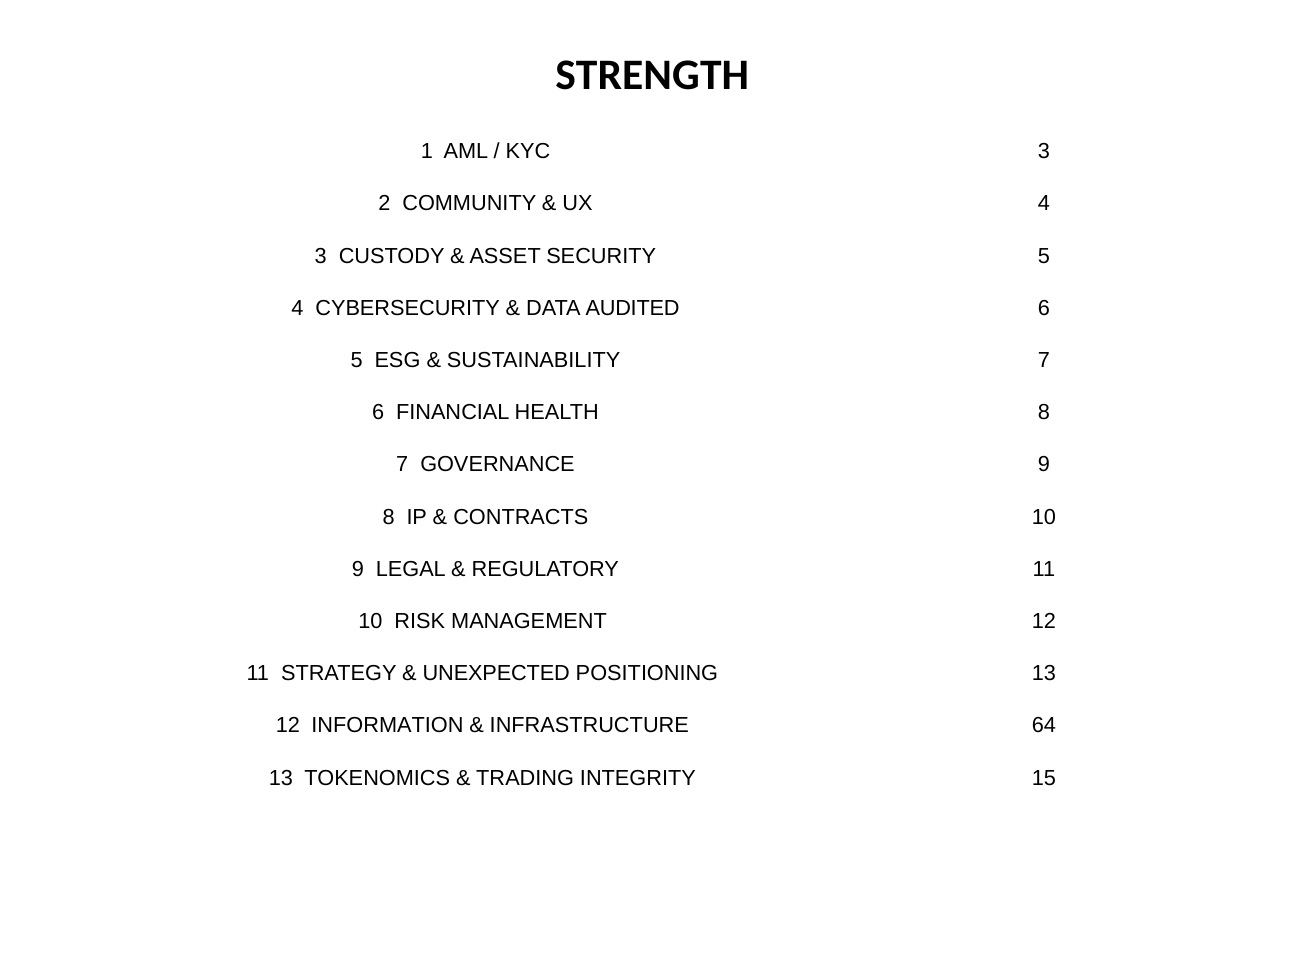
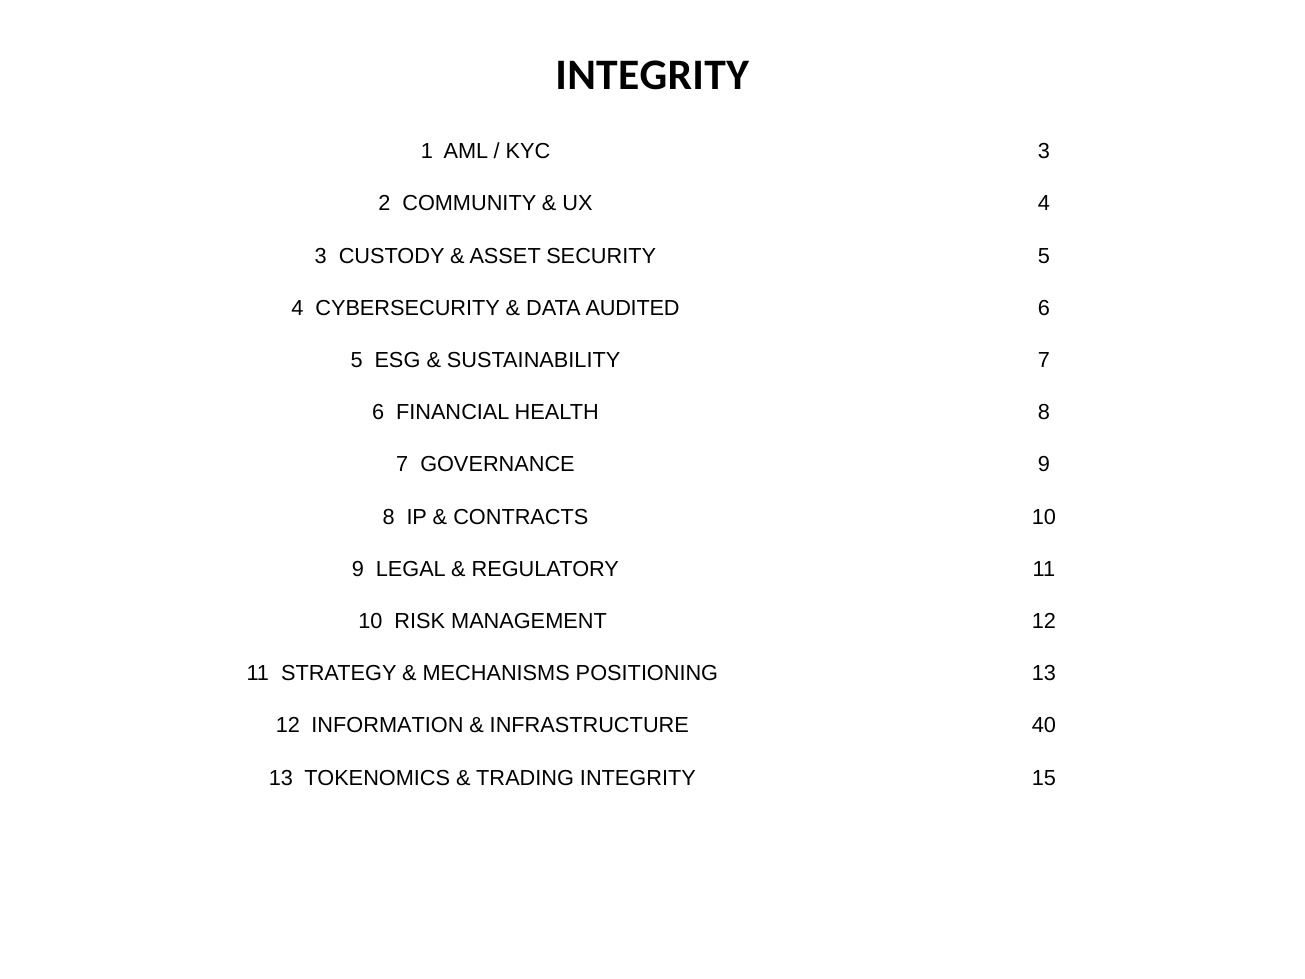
STRENGTH: STRENGTH -> INTEGRITY (652, 75)
UNEXPECTED: UNEXPECTED -> MECHANISMS (496, 673)
64: 64 -> 40 (1044, 726)
